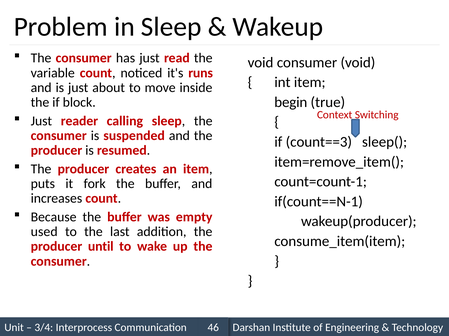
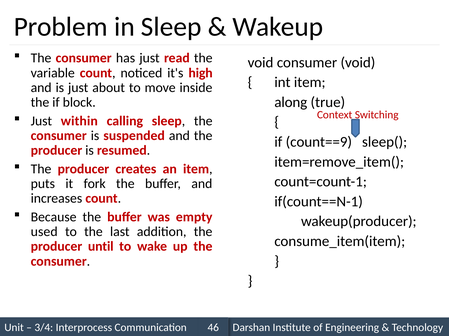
runs: runs -> high (201, 73)
begin: begin -> along (291, 102)
reader: reader -> within (79, 121)
count==3: count==3 -> count==9 (319, 142)
